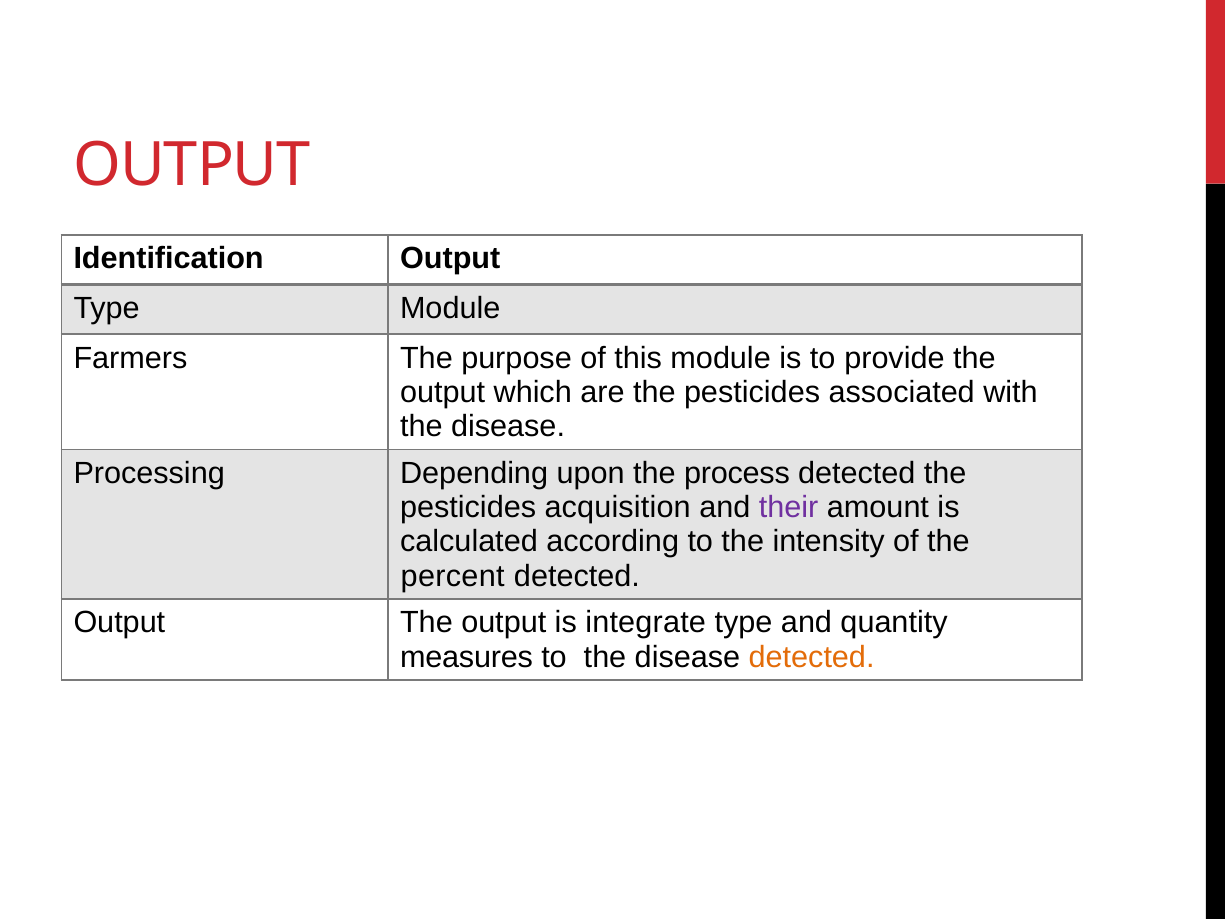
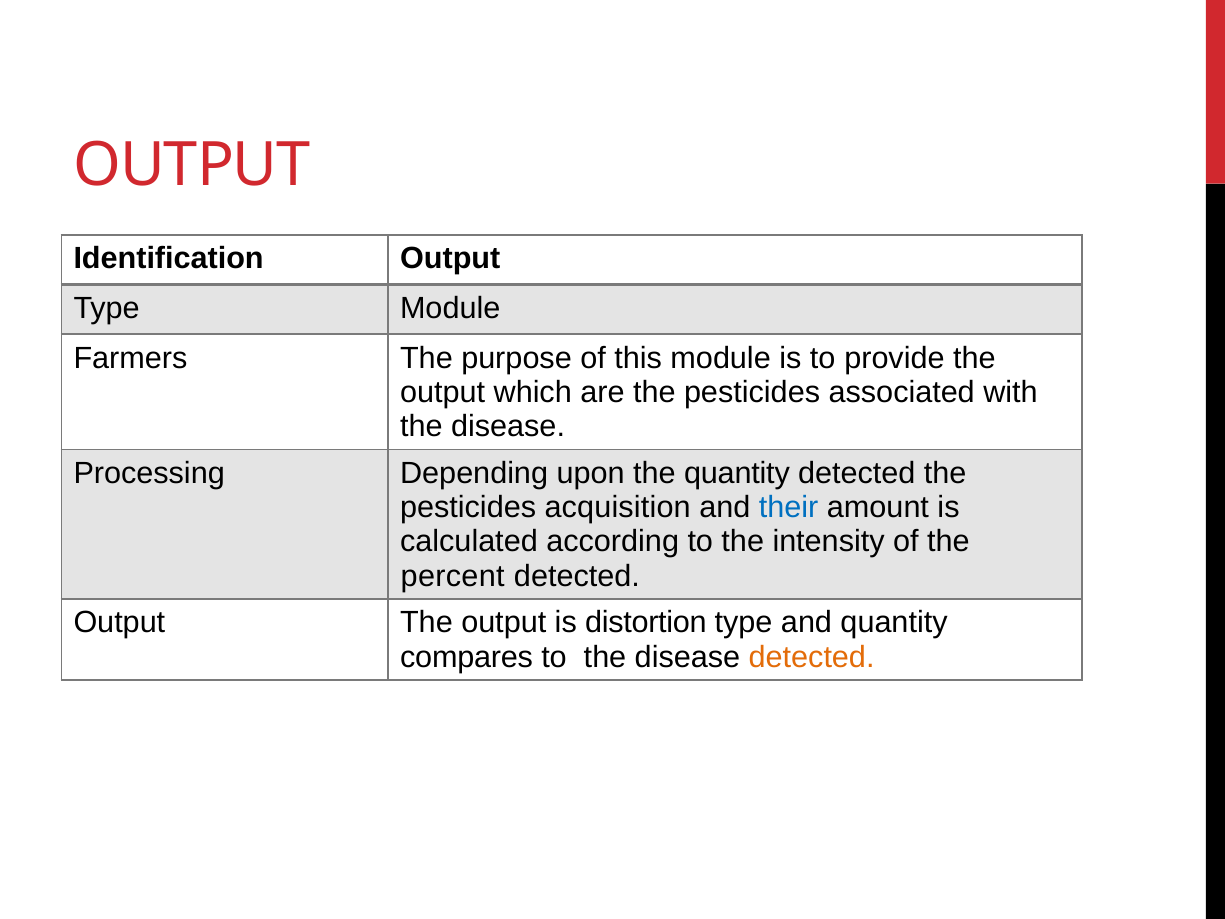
the process: process -> quantity (737, 473)
their colour: purple -> blue (789, 507)
integrate: integrate -> distortion (646, 623)
measures: measures -> compares (467, 657)
